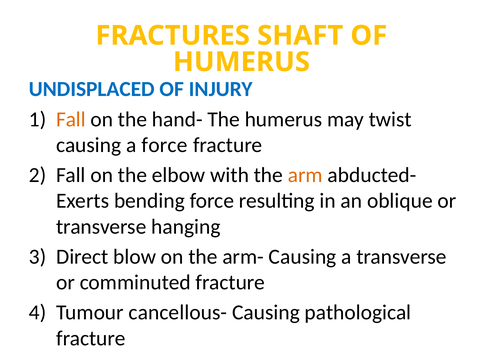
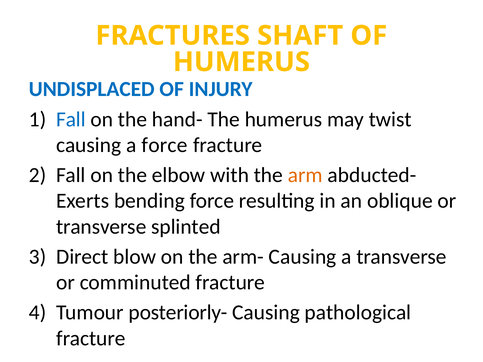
Fall colour: orange -> blue (71, 119)
hanging: hanging -> splinted (186, 227)
cancellous-: cancellous- -> posteriorly- (178, 313)
